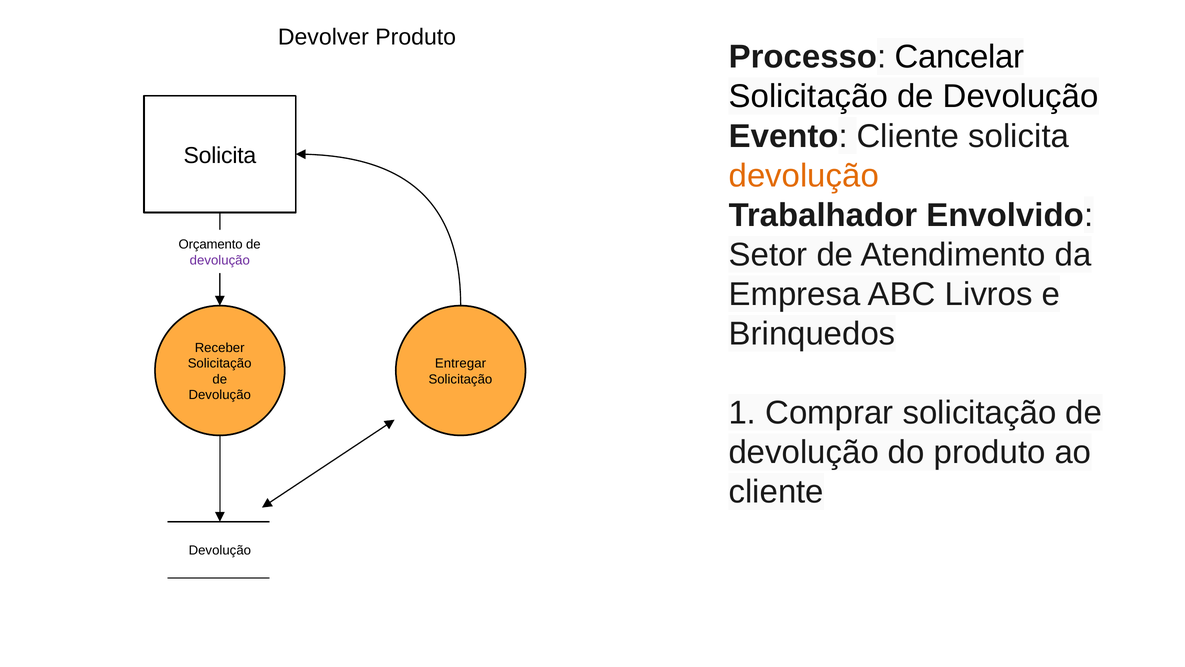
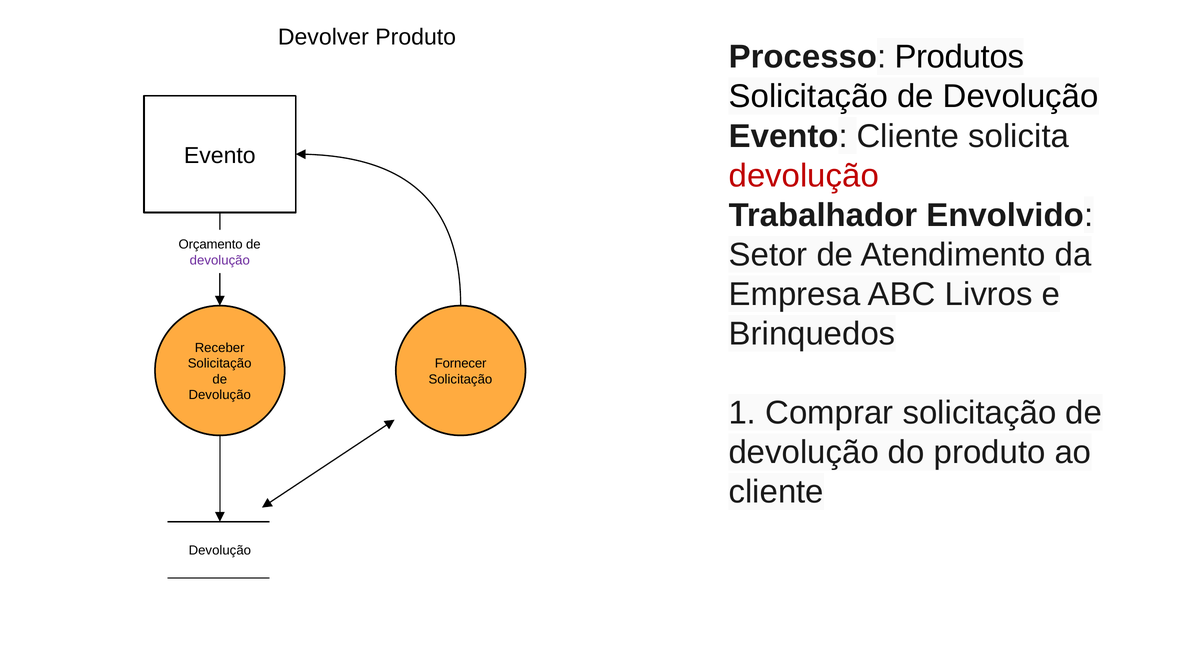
Cancelar: Cancelar -> Produtos (959, 57)
Solicita: Solicita -> Evento (220, 156)
devolução colour: orange -> red (804, 176)
Entregar: Entregar -> Fornecer (461, 363)
